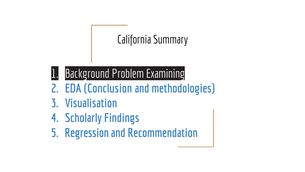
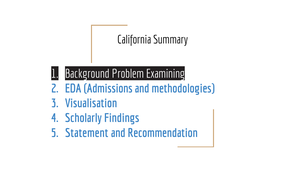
Conclusion: Conclusion -> Admissions (108, 88)
Regression: Regression -> Statement (87, 133)
